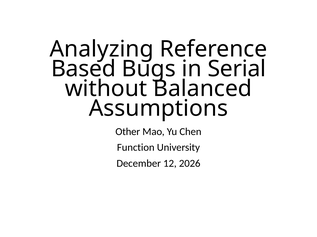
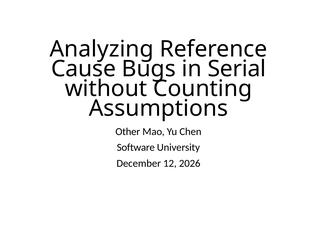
Based: Based -> Cause (83, 69)
Balanced: Balanced -> Counting (203, 89)
Function: Function -> Software (136, 148)
